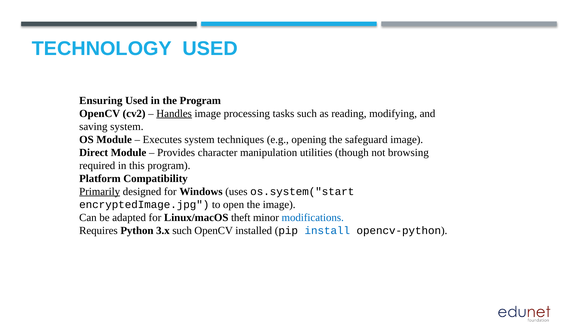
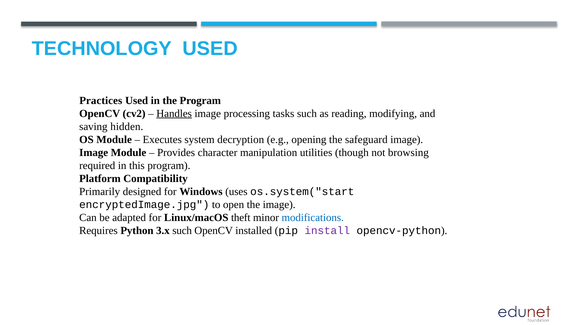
Ensuring: Ensuring -> Practices (101, 100)
saving system: system -> hidden (127, 126)
techniques: techniques -> decryption (241, 139)
Direct: Direct -> Image (94, 152)
Primarily underline: present -> none (100, 192)
install colour: blue -> purple (327, 231)
